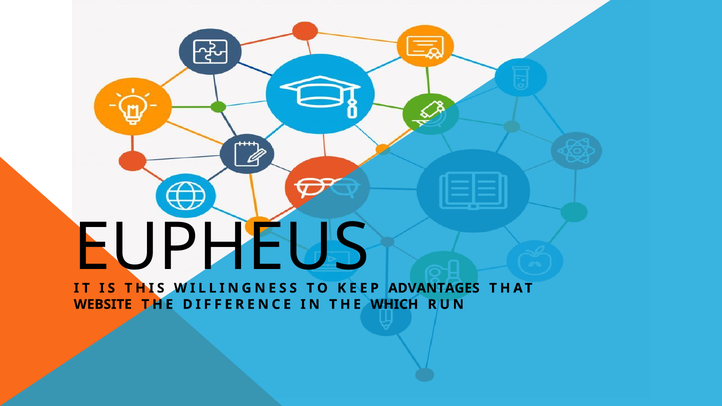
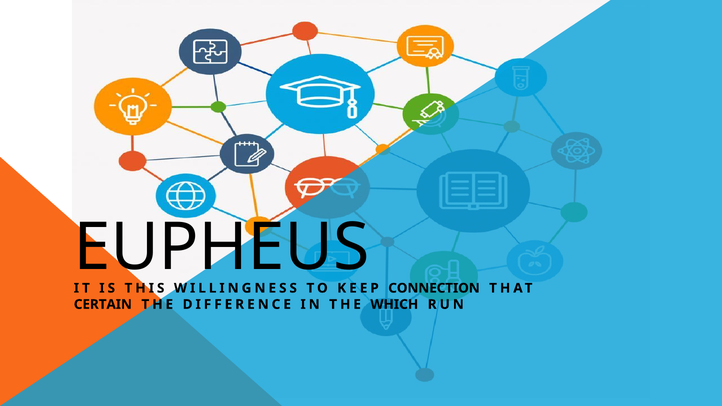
ADVANTAGES: ADVANTAGES -> CONNECTION (434, 288)
WEBSITE: WEBSITE -> CERTAIN (103, 304)
